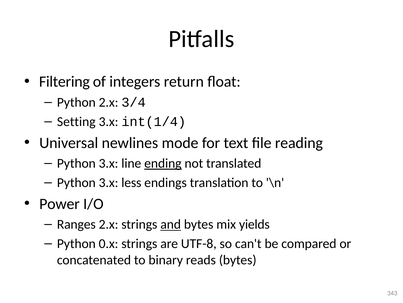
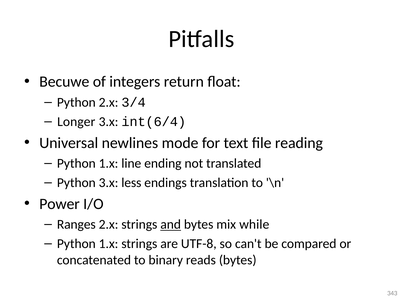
Filtering: Filtering -> Becuwe (64, 82)
Setting: Setting -> Longer (76, 121)
int(1/4: int(1/4 -> int(6/4 (154, 121)
3.x: 3.x -> 1.x (109, 163)
ending underline: present -> none (163, 163)
yields: yields -> while (254, 224)
0.x: 0.x -> 1.x (109, 243)
